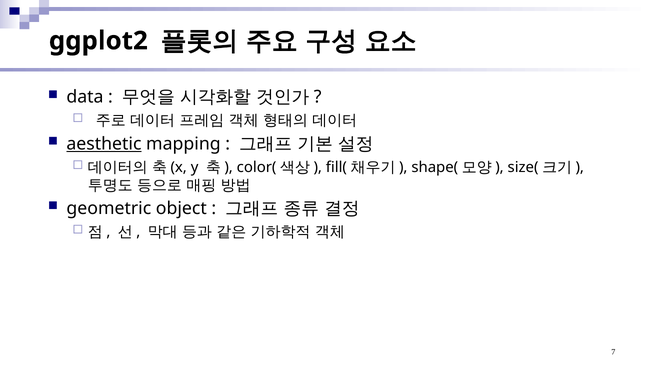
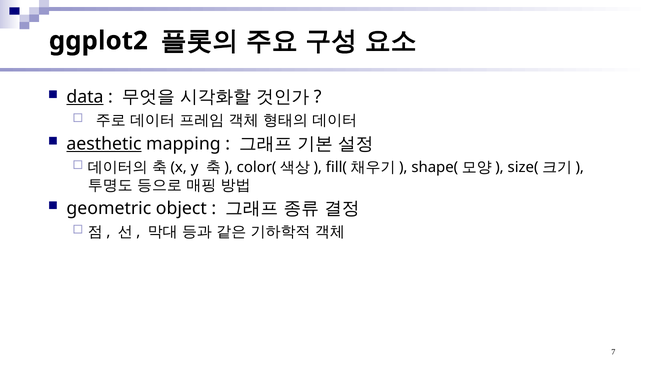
data underline: none -> present (85, 97)
